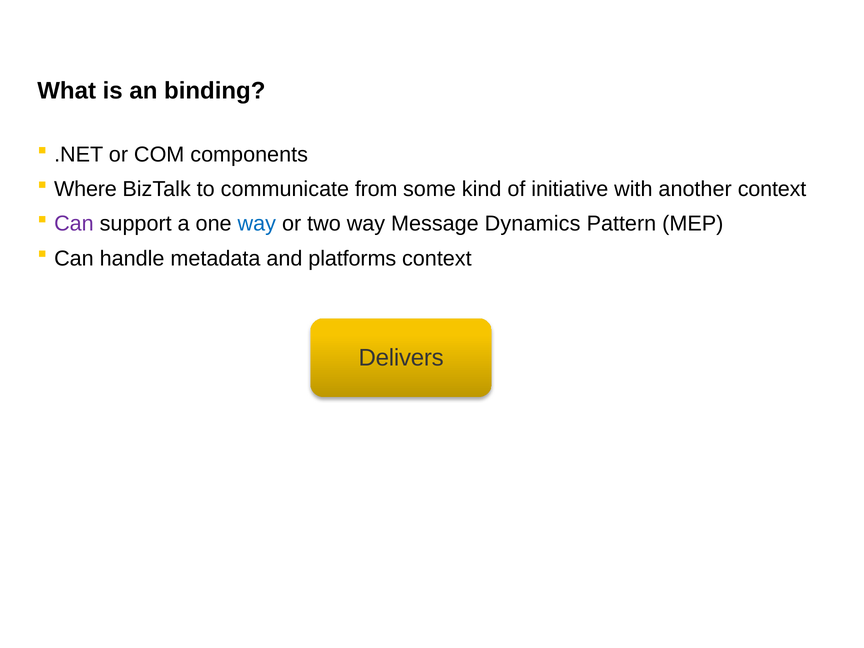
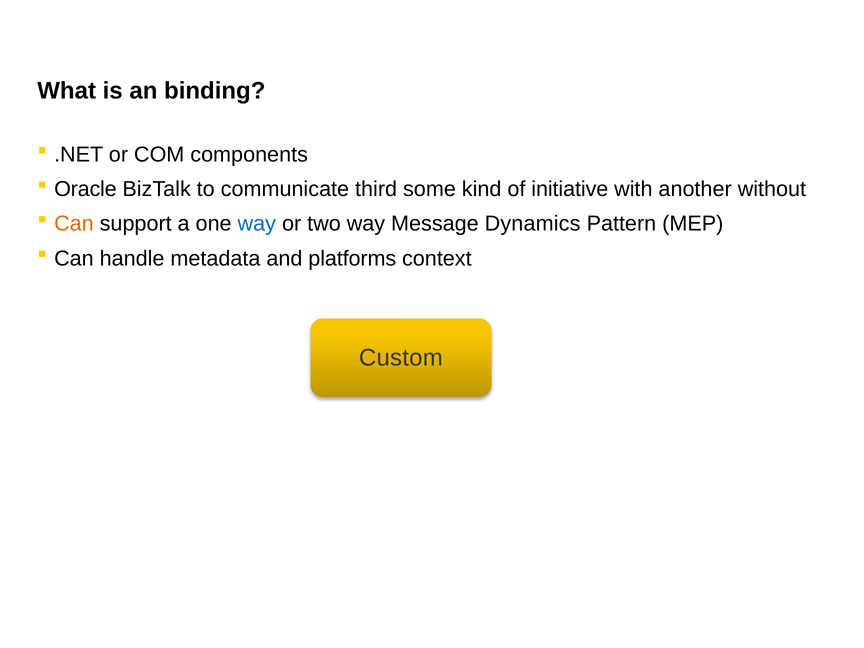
Where: Where -> Oracle (85, 189)
from: from -> third (376, 189)
another context: context -> without (772, 189)
Can colour: purple -> orange (74, 224)
Delivers: Delivers -> Custom (401, 358)
